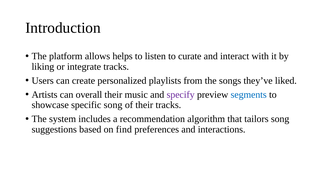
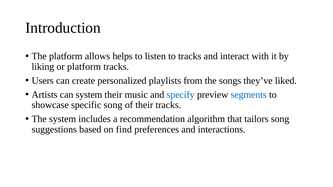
to curate: curate -> tracks (190, 56)
or integrate: integrate -> platform (84, 67)
can overall: overall -> system (89, 95)
specify colour: purple -> blue (181, 95)
